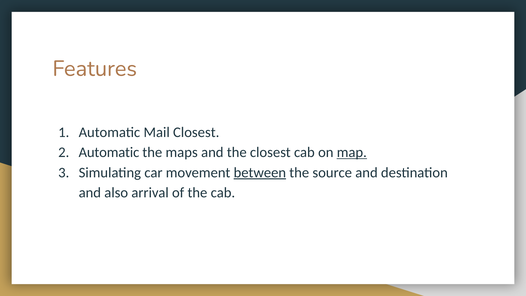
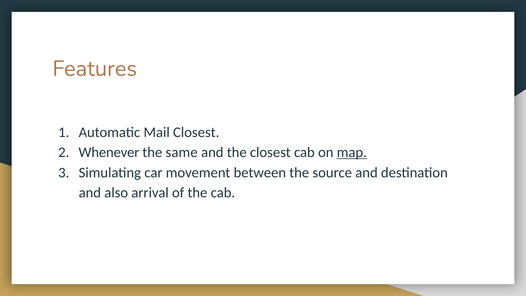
Automatic: Automatic -> Whenever (109, 152)
maps: maps -> same (182, 152)
between underline: present -> none (260, 173)
